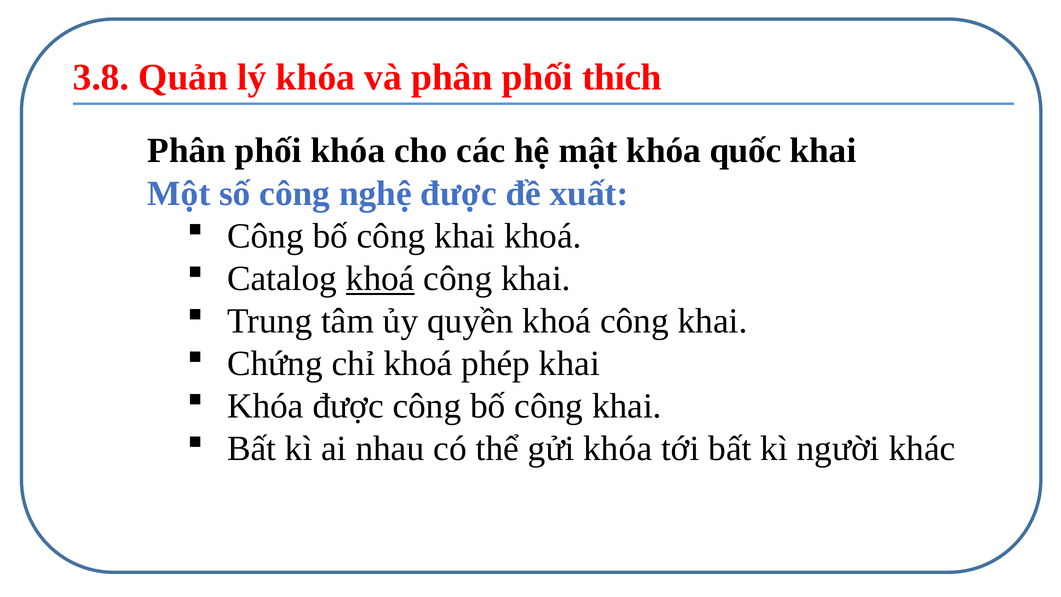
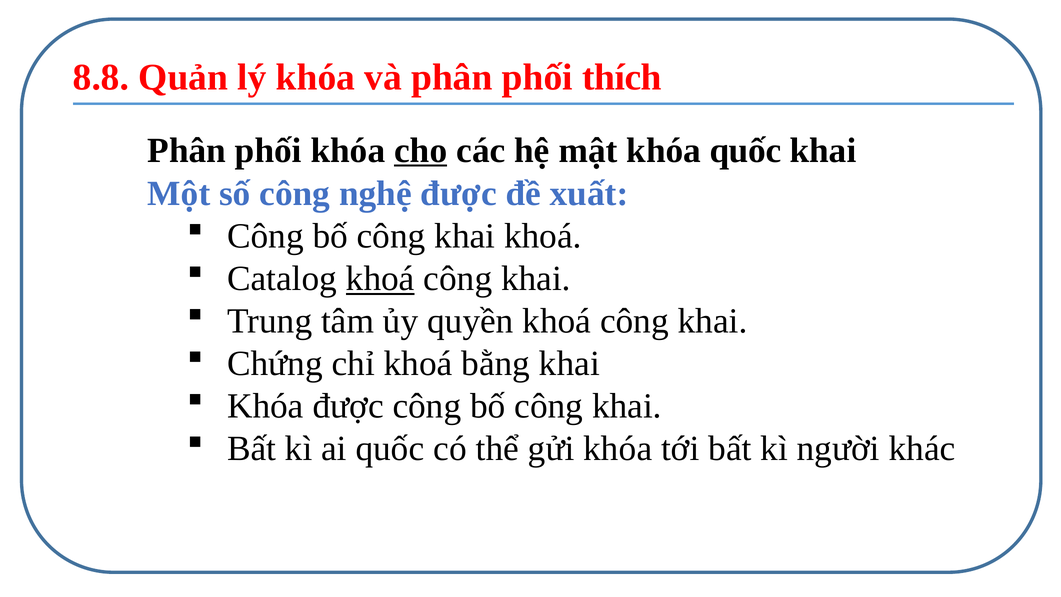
3.8: 3.8 -> 8.8 (101, 77)
cho underline: none -> present (421, 150)
phép: phép -> bằng (496, 364)
ai nhau: nhau -> quốc (390, 448)
